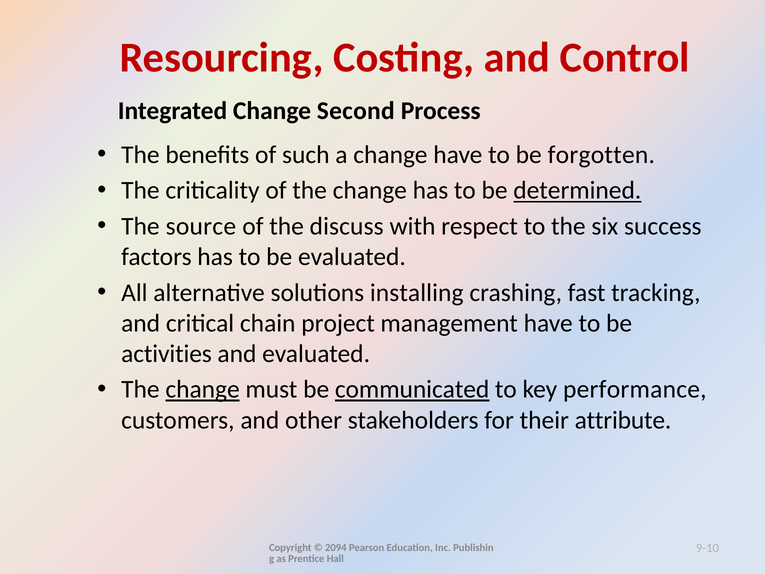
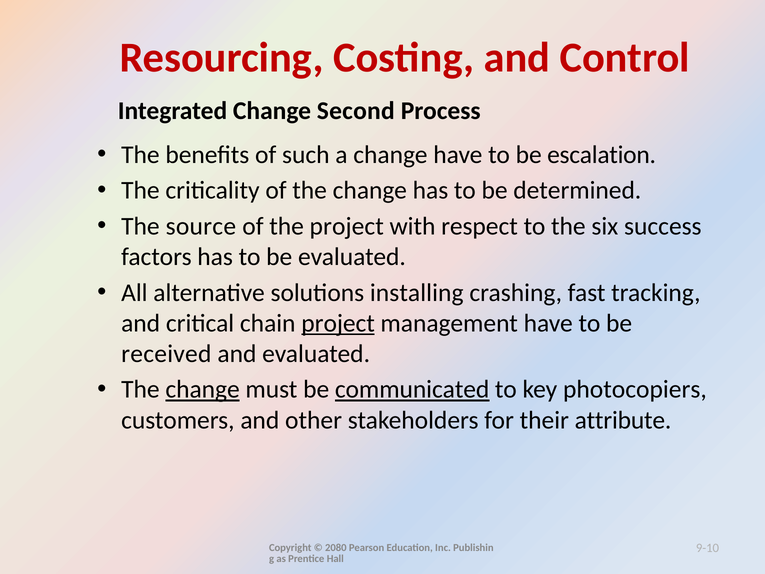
forgotten: forgotten -> escalation (602, 155)
determined underline: present -> none (577, 190)
the discuss: discuss -> project (347, 226)
project underline: none -> present (338, 323)
activities: activities -> received (166, 354)
performance: performance -> photocopiers (635, 389)
2094: 2094 -> 2080 (336, 548)
